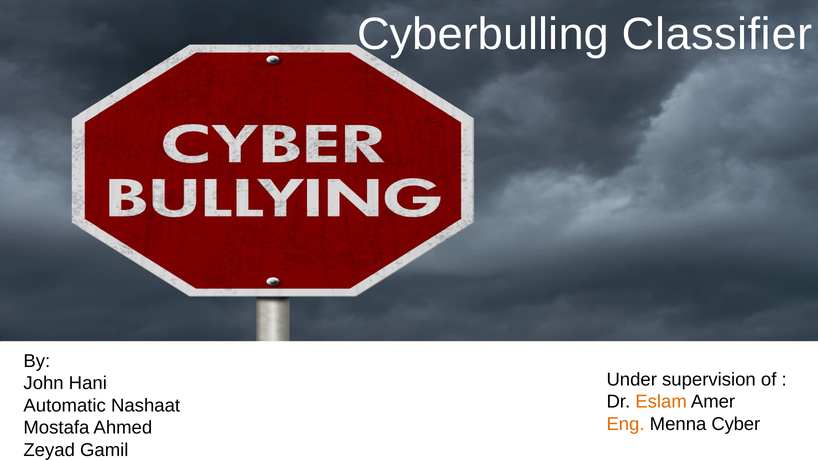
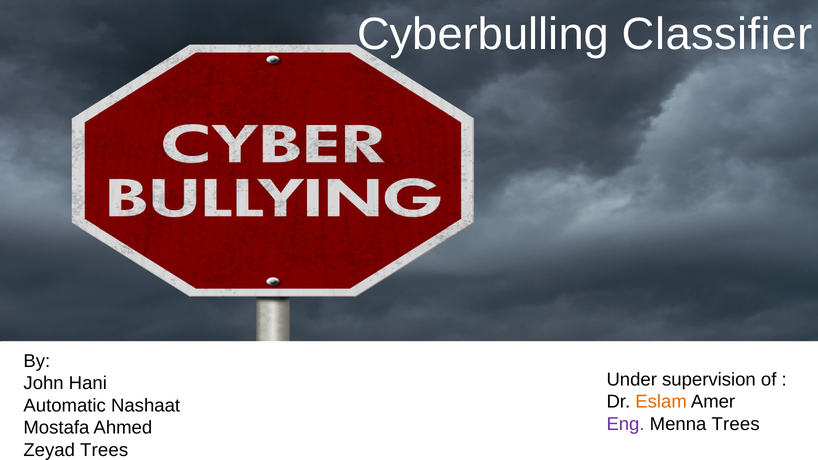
Eng colour: orange -> purple (626, 424)
Menna Cyber: Cyber -> Trees (736, 424)
Zeyad Gamil: Gamil -> Trees (104, 450)
